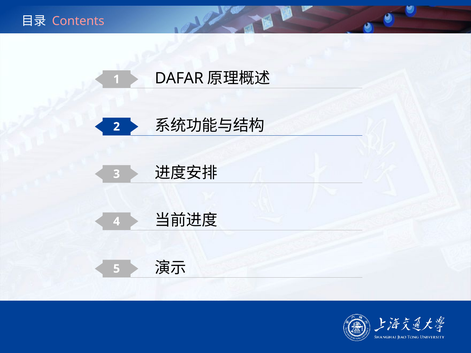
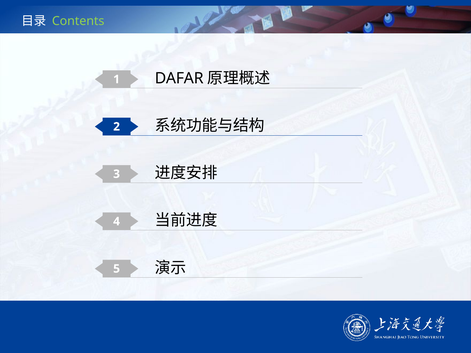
Contents colour: pink -> light green (78, 21)
